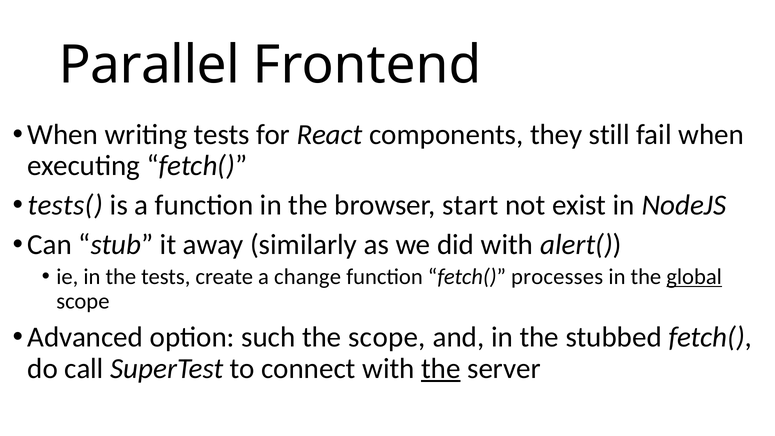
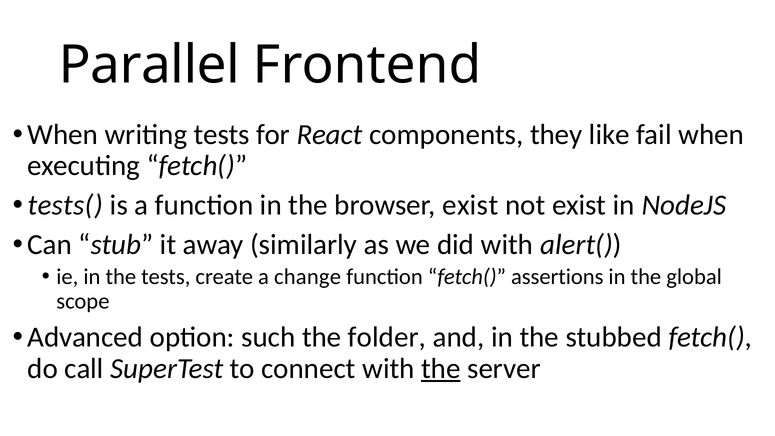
still: still -> like (609, 134)
browser start: start -> exist (470, 205)
processes: processes -> assertions (557, 277)
global underline: present -> none (694, 277)
the scope: scope -> folder (387, 337)
